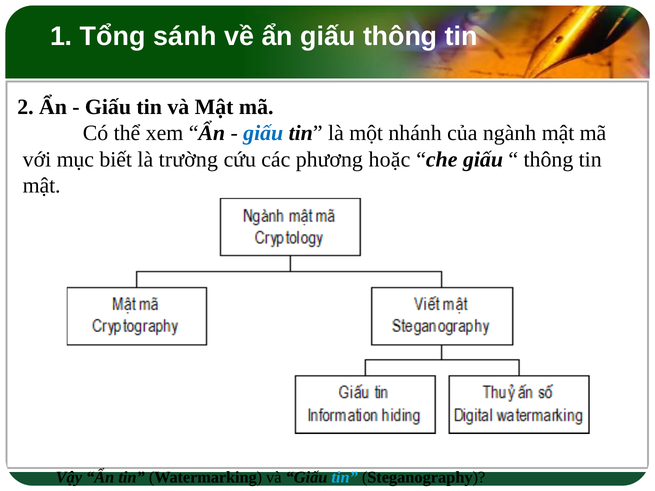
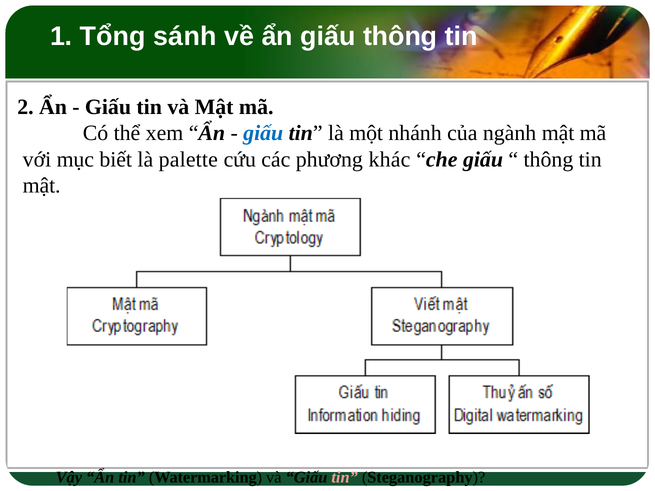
trường: trường -> palette (188, 159)
hoặc: hoặc -> khác (389, 159)
tin colour: light blue -> pink (345, 478)
